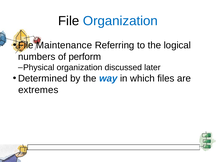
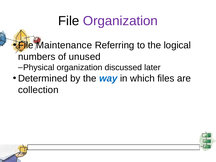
Organization colour: blue -> purple (120, 21)
perform: perform -> unused (85, 57)
extremes: extremes -> collection (38, 90)
